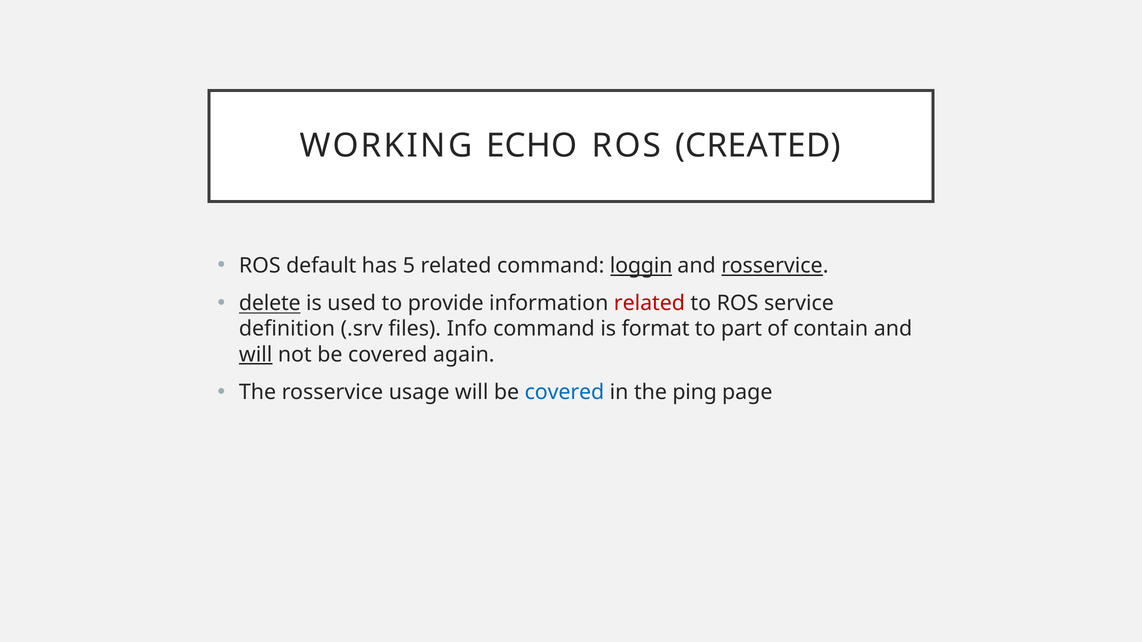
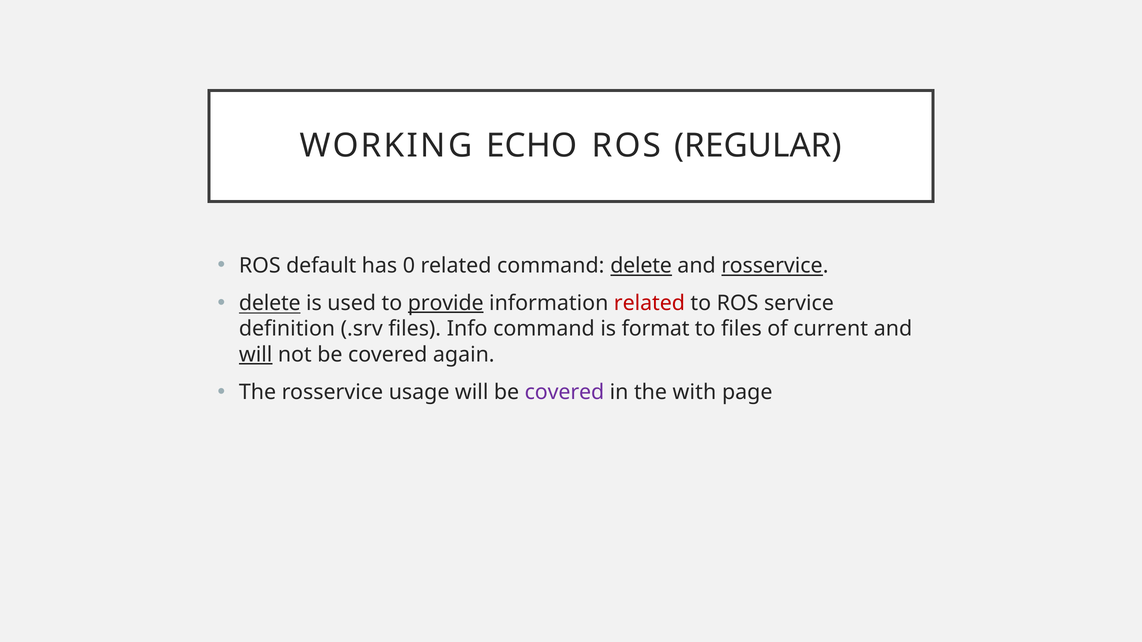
CREATED: CREATED -> REGULAR (758, 146)
5: 5 -> 0 (409, 266)
command loggin: loggin -> delete (641, 266)
provide underline: none -> present (446, 303)
to part: part -> files (741, 329)
contain: contain -> current (831, 329)
covered colour: blue -> purple (564, 392)
ping: ping -> with (694, 392)
